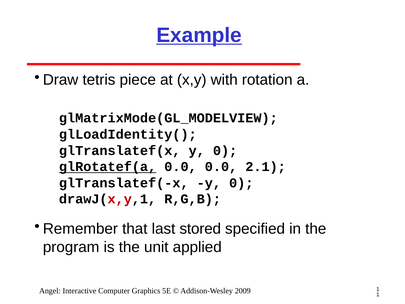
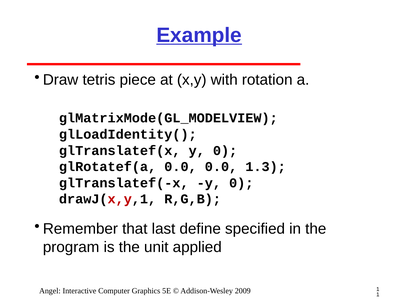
glRotatef(a underline: present -> none (108, 167)
2.1: 2.1 -> 1.3 (266, 167)
stored: stored -> define (200, 229)
